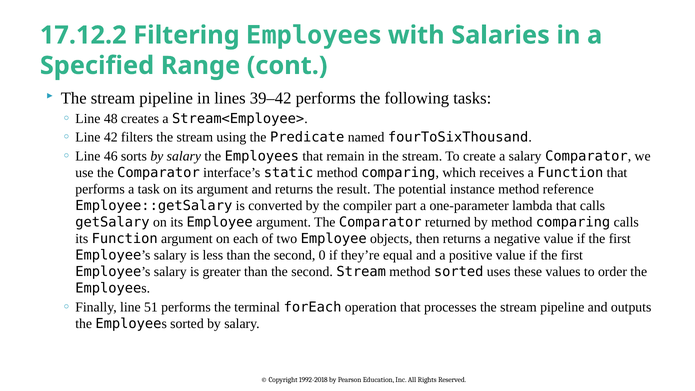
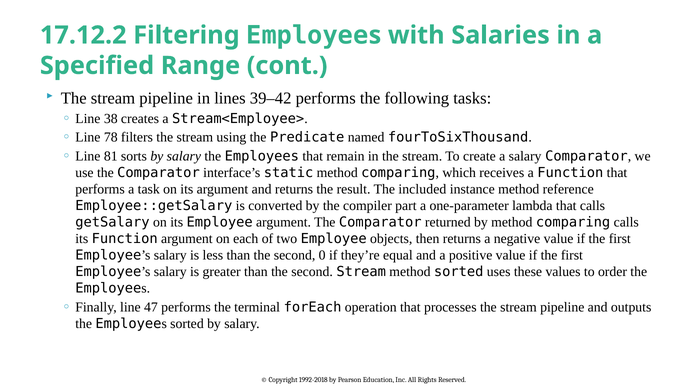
48: 48 -> 38 (111, 119)
42: 42 -> 78 (111, 137)
46: 46 -> 81 (111, 156)
potential: potential -> included (422, 189)
51: 51 -> 47 (151, 307)
